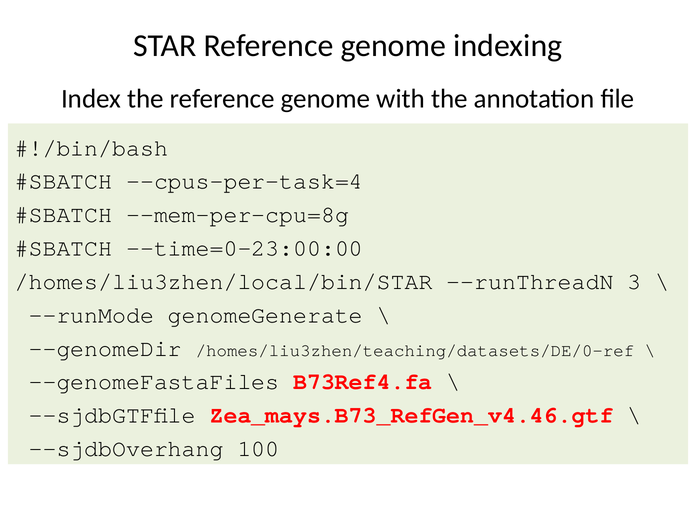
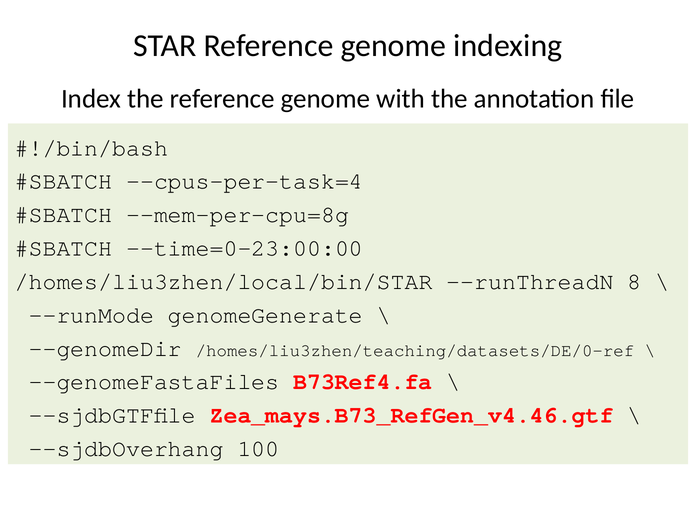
3: 3 -> 8 (634, 282)
